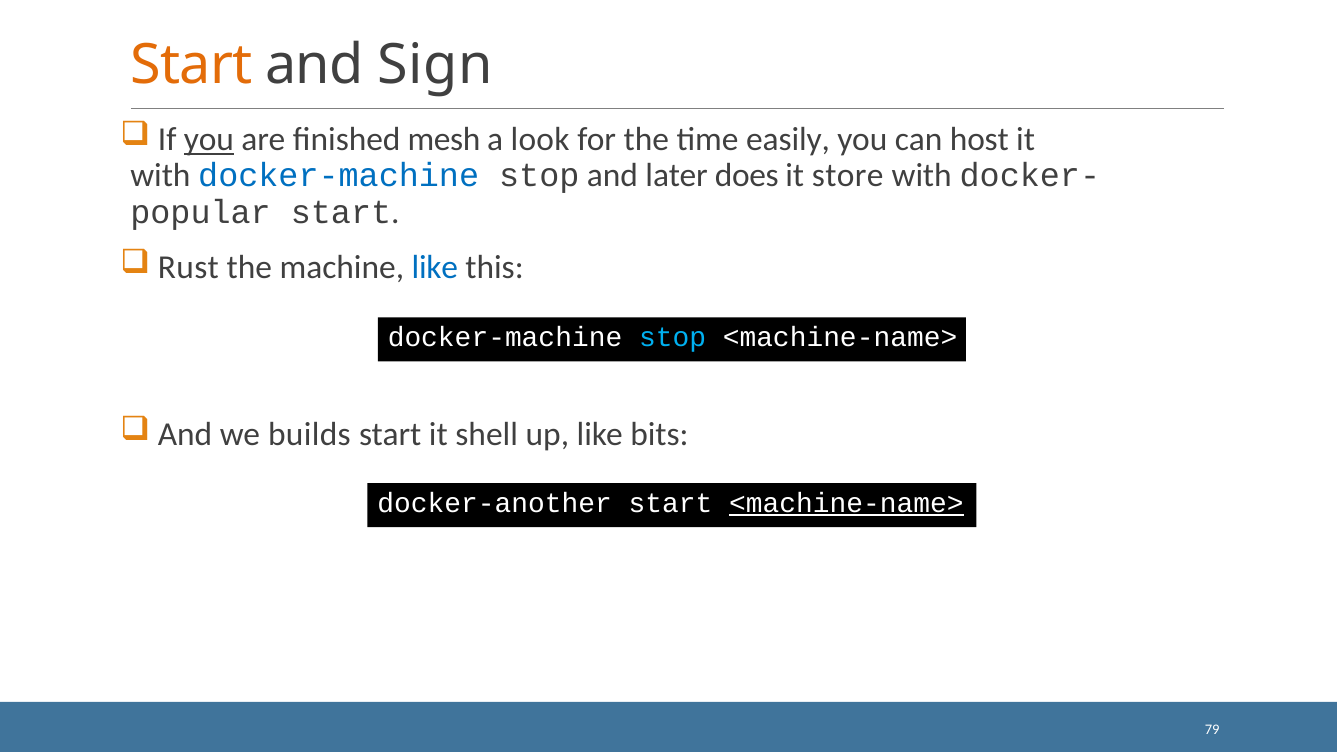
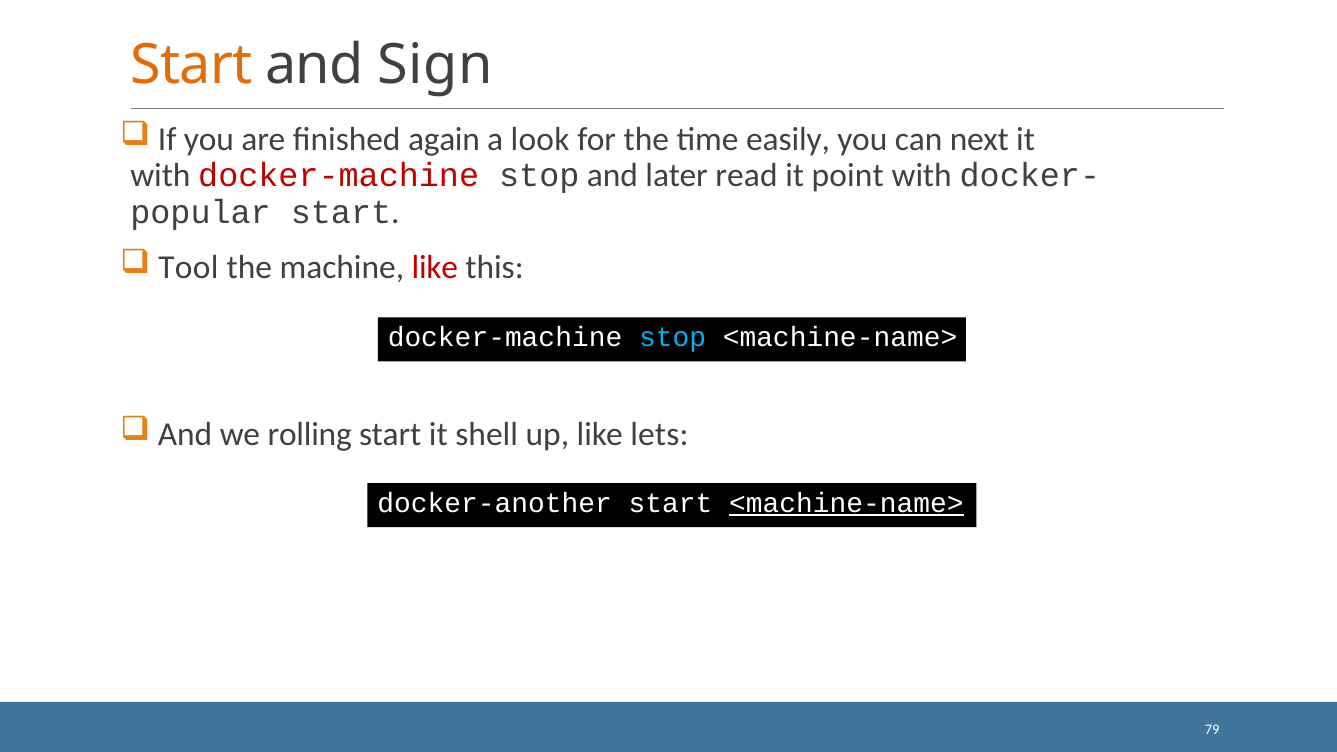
you underline: present -> none (209, 140)
mesh: mesh -> again (444, 140)
host: host -> next (979, 140)
docker-machine colour: blue -> red (339, 176)
does: does -> read (746, 176)
store: store -> point (848, 176)
Rust: Rust -> Tool (188, 268)
like colour: blue -> red (435, 268)
builds: builds -> rolling (310, 434)
bits: bits -> lets (659, 434)
